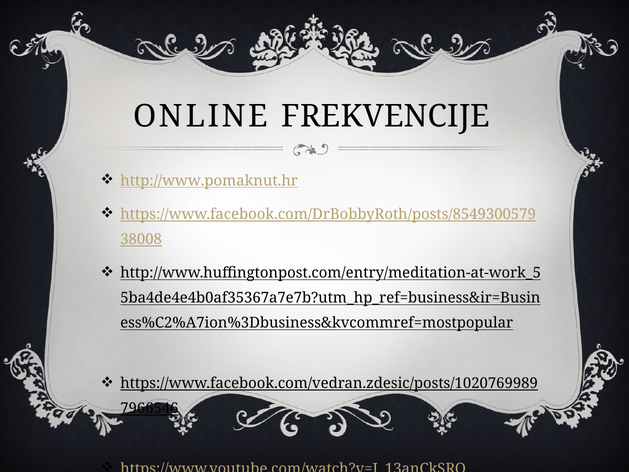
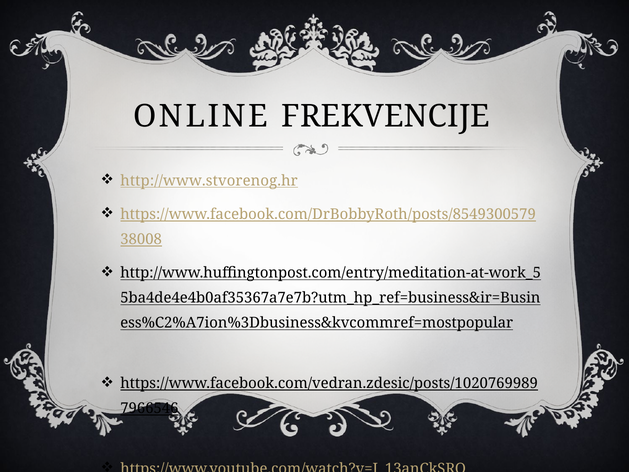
http://www.pomaknut.hr: http://www.pomaknut.hr -> http://www.stvorenog.hr (209, 181)
